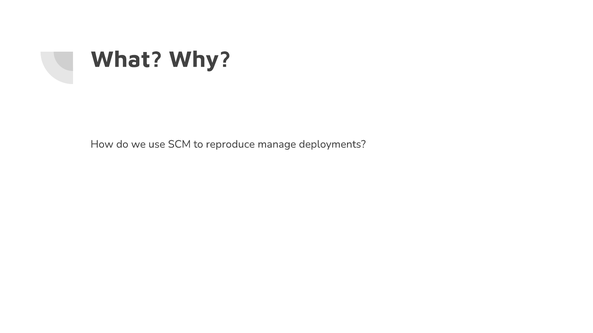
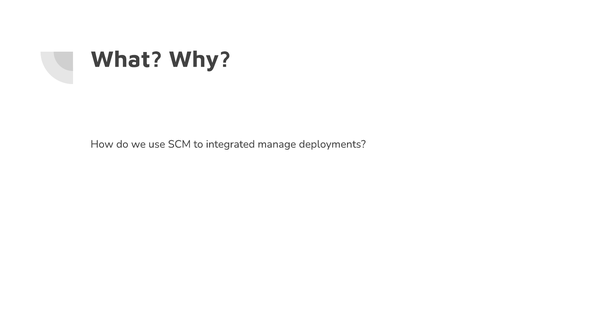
reproduce: reproduce -> integrated (230, 144)
